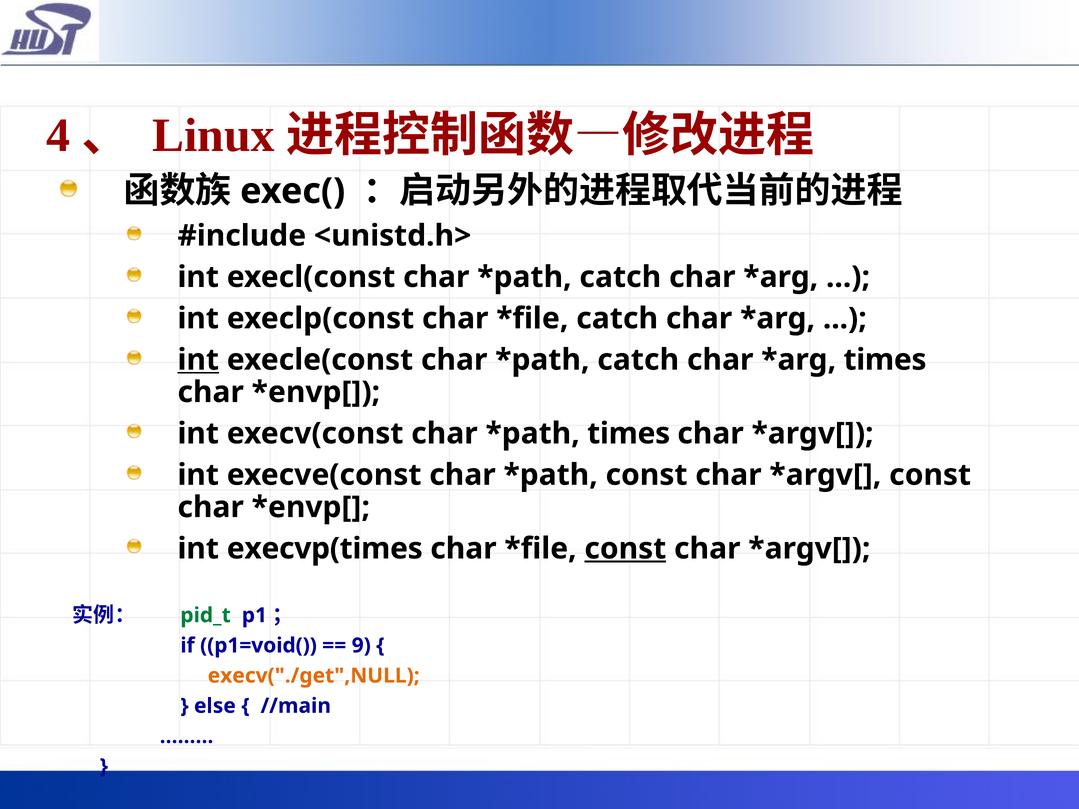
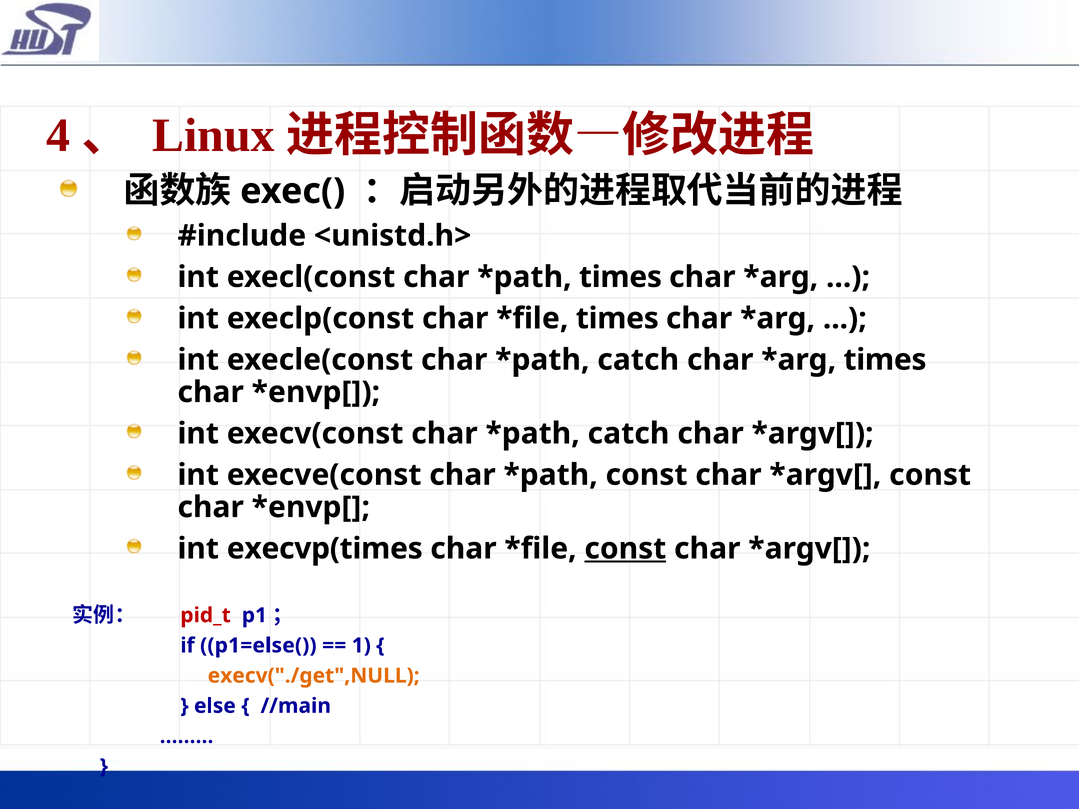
catch: catch -> times (620, 277)
catch: catch -> times (617, 319)
int underline: present -> none (198, 360)
times: times -> catch (628, 434)
pid_t colour: green -> red (206, 615)
p1=void(: p1=void( -> p1=else( (258, 646)
9: 9 -> 1 (361, 646)
